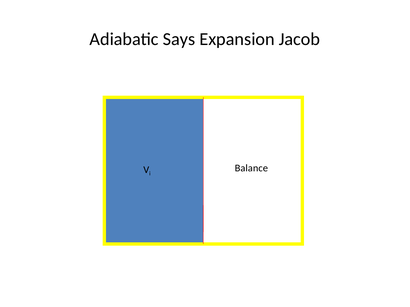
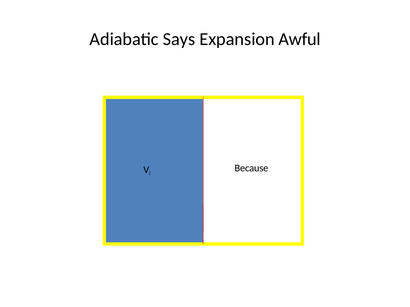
Jacob: Jacob -> Awful (300, 39)
Balance: Balance -> Because (251, 168)
